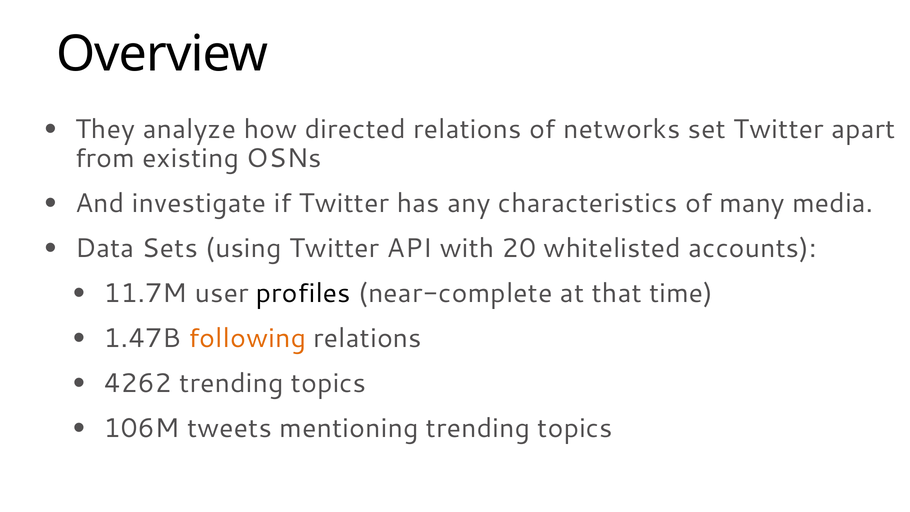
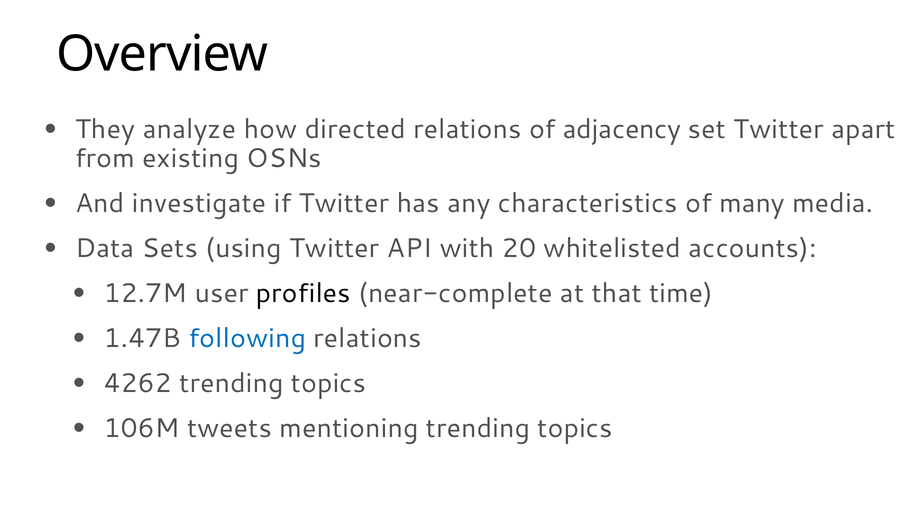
networks: networks -> adjacency (622, 129)
11.7M: 11.7M -> 12.7M (145, 293)
following colour: orange -> blue (247, 338)
